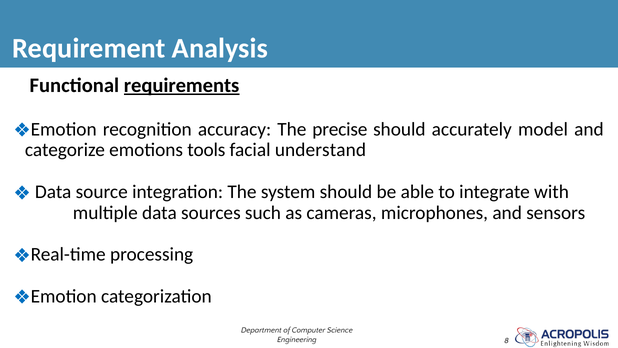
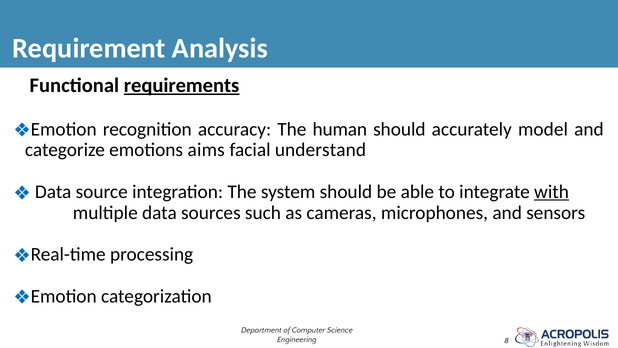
precise: precise -> human (340, 129)
tools: tools -> aims (206, 150)
with underline: none -> present (552, 192)
